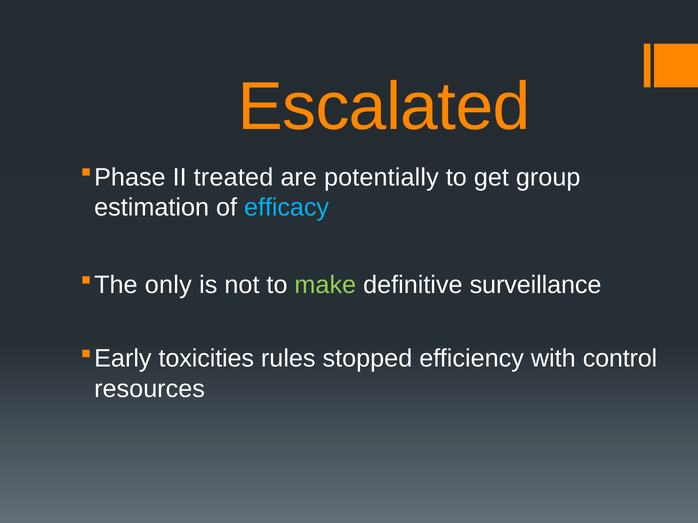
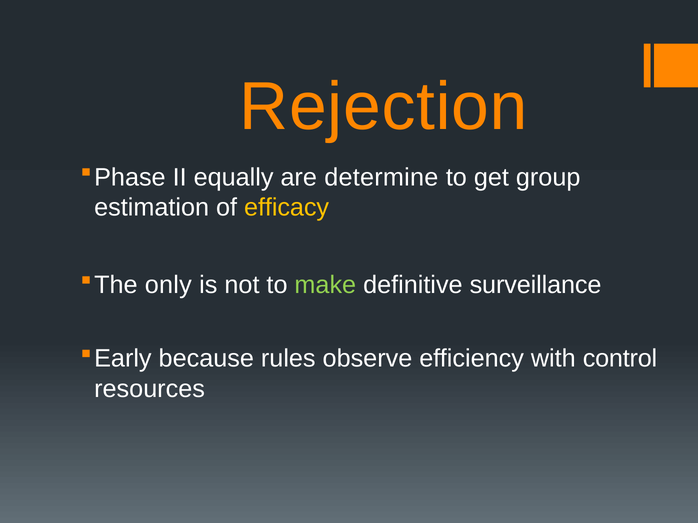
Escalated: Escalated -> Rejection (383, 107)
treated: treated -> equally (234, 177)
potentially: potentially -> determine (381, 177)
efficacy colour: light blue -> yellow (287, 208)
toxicities: toxicities -> because (206, 359)
stopped: stopped -> observe (367, 359)
